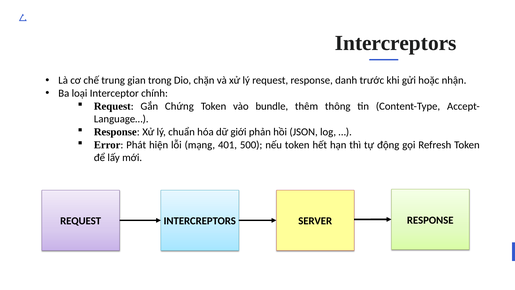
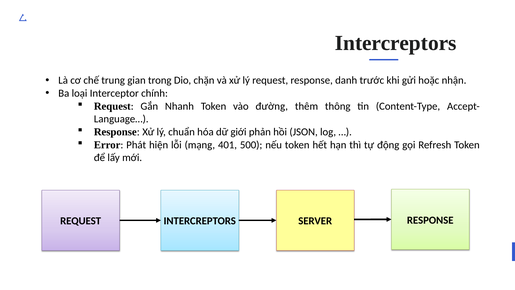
Chứng: Chứng -> Nhanh (179, 106)
bundle: bundle -> đường (272, 106)
